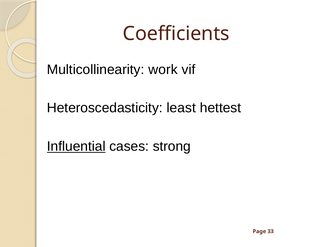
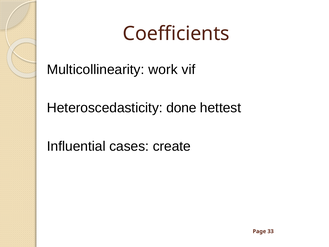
least: least -> done (181, 108)
Influential underline: present -> none (76, 146)
strong: strong -> create (172, 146)
